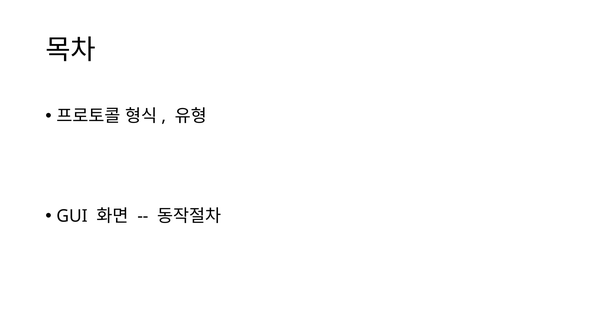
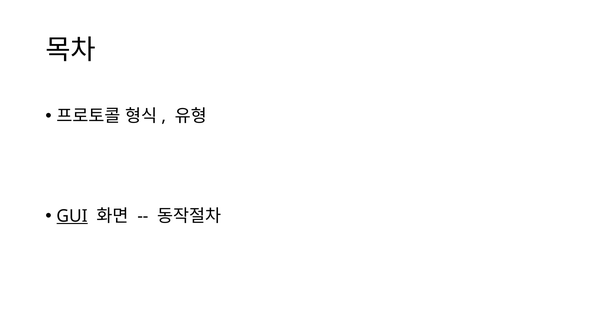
GUI underline: none -> present (72, 216)
